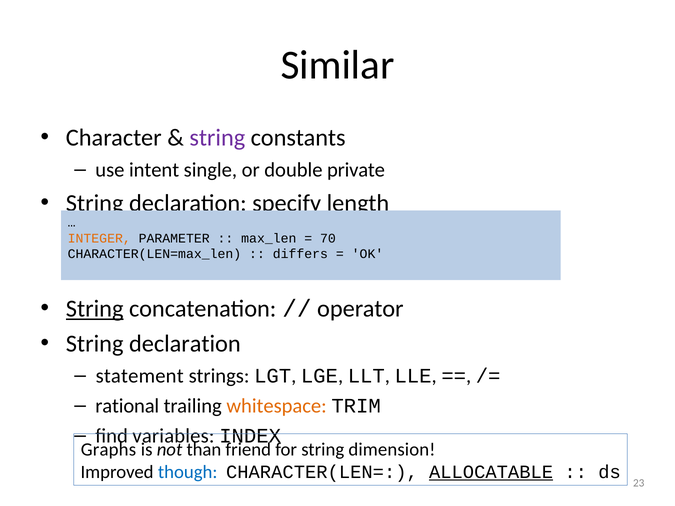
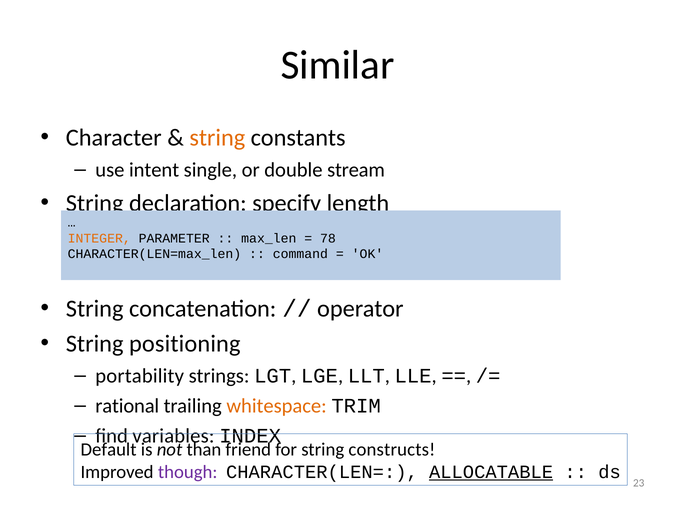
string colour: purple -> orange (217, 138)
private: private -> stream (356, 170)
70: 70 -> 78 (328, 238)
differs: differs -> command (300, 254)
String underline: present -> none (95, 309)
declaration: declaration -> positioning (185, 344)
statement: statement -> portability (140, 376)
Graphs: Graphs -> Default (109, 450)
dimension: dimension -> constructs (392, 450)
though colour: blue -> purple (188, 472)
